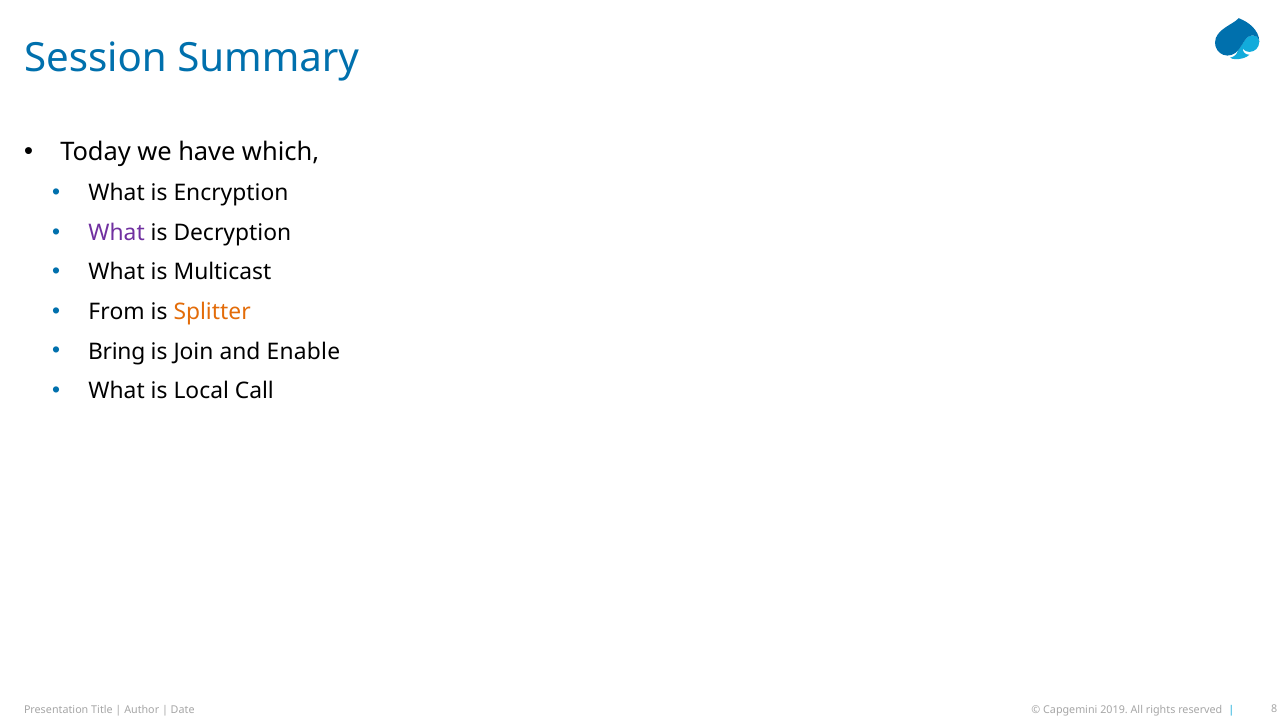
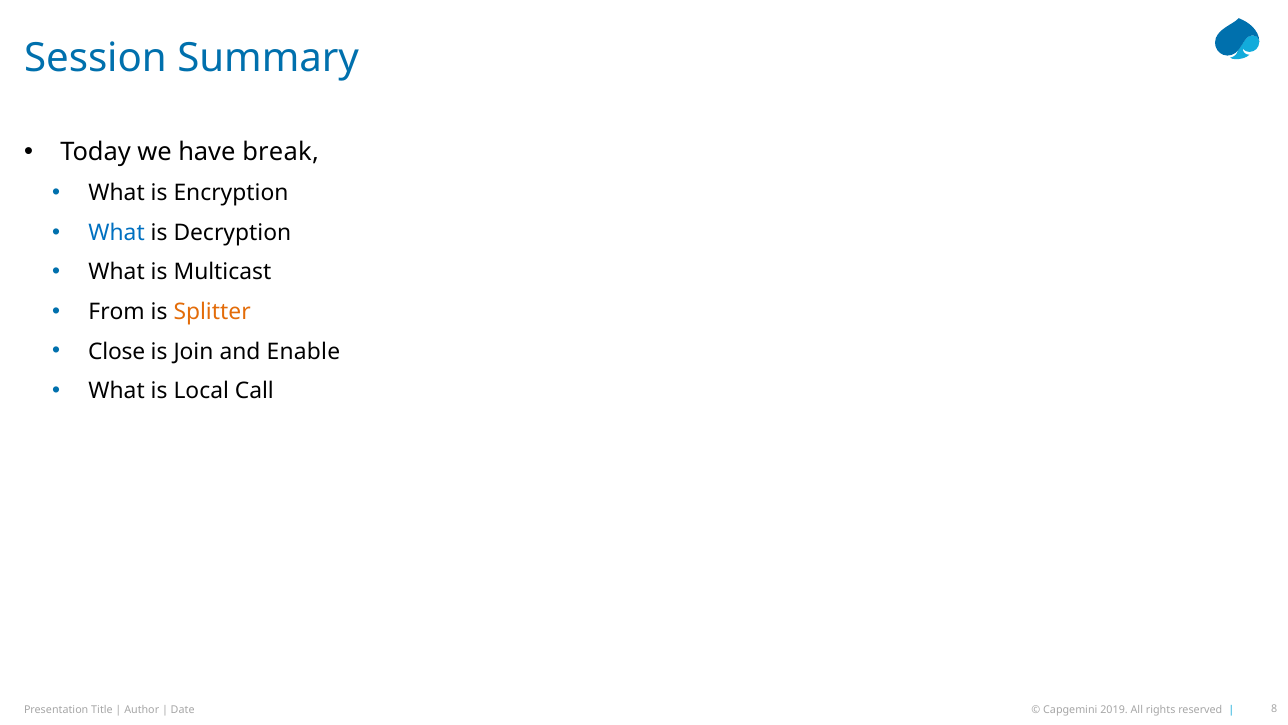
which: which -> break (281, 152)
What colour: purple -> blue (117, 233)
Bring: Bring -> Close (117, 351)
